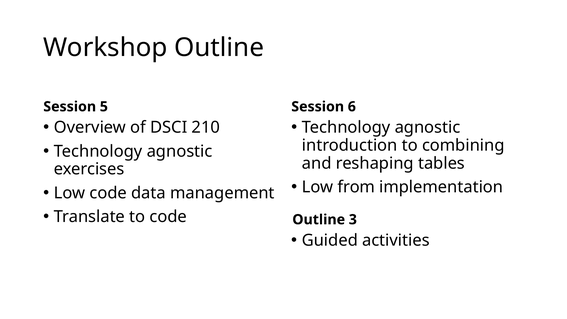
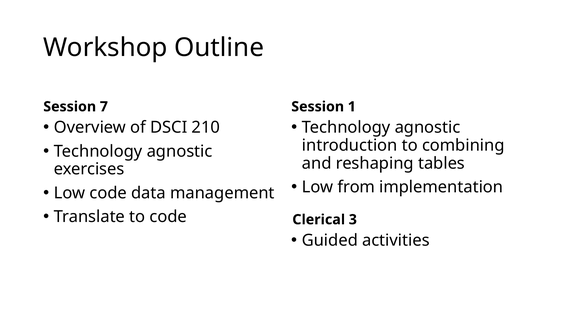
5: 5 -> 7 (104, 107)
6: 6 -> 1 (352, 107)
Outline: Outline -> Clerical (319, 220)
